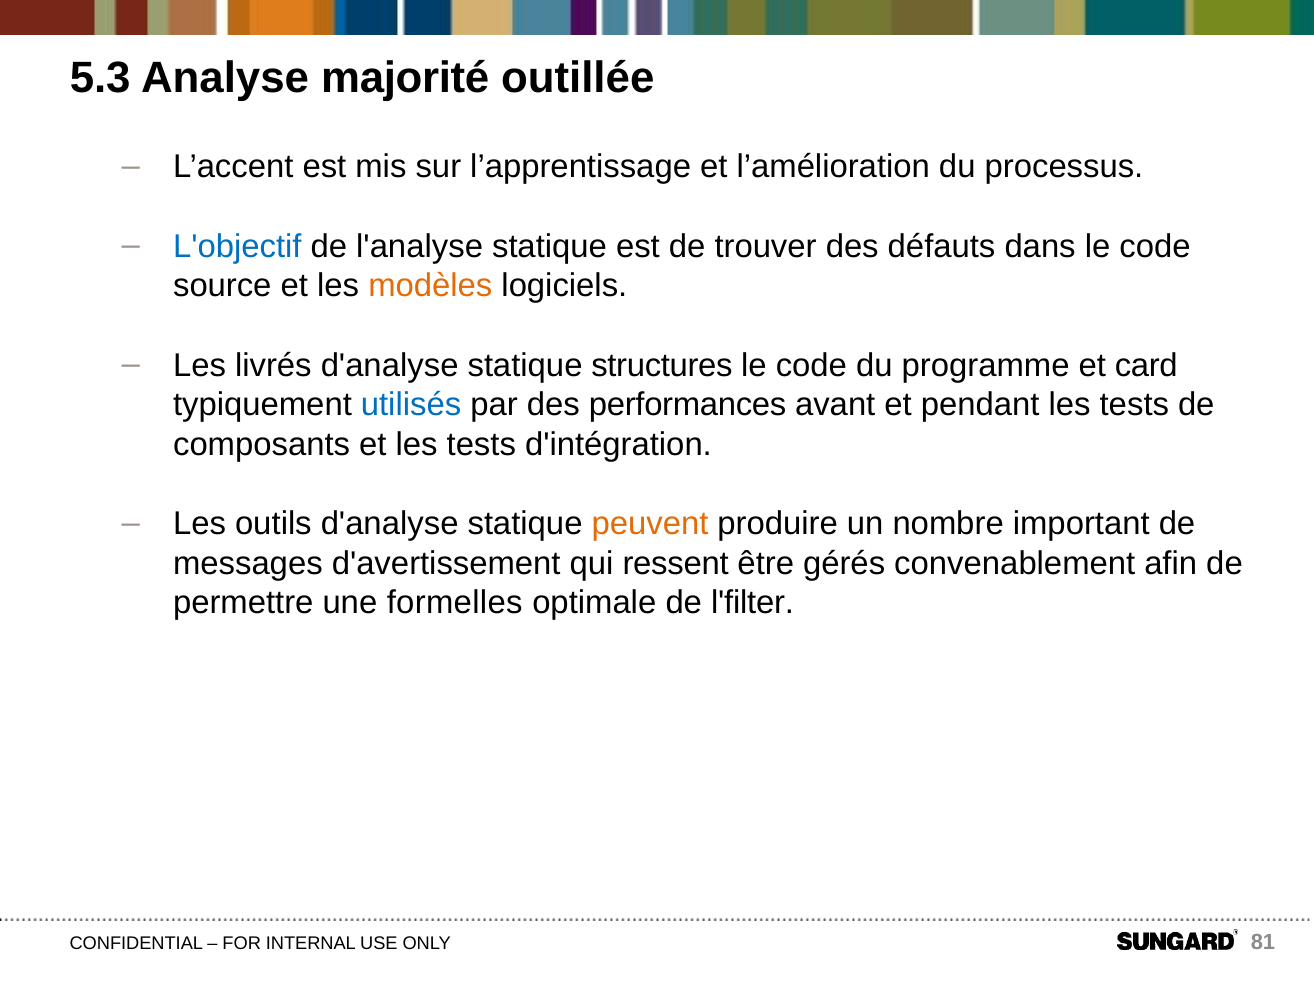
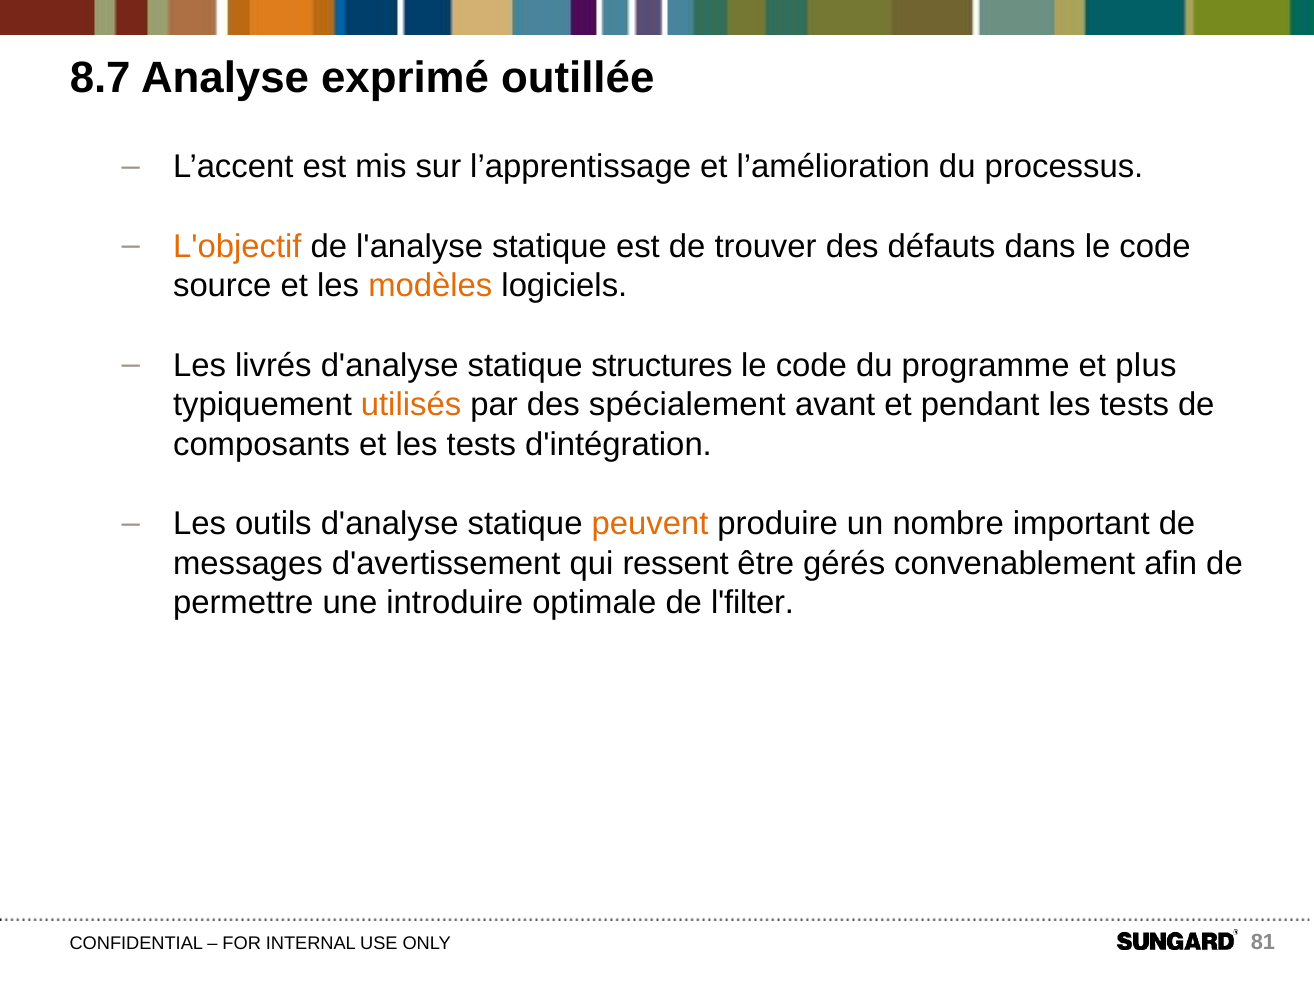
5.3: 5.3 -> 8.7 (100, 78)
majorité: majorité -> exprimé (405, 78)
L'objectif colour: blue -> orange (237, 246)
card: card -> plus (1146, 365)
utilisés colour: blue -> orange (411, 405)
performances: performances -> spécialement (687, 405)
formelles: formelles -> introduire (455, 603)
